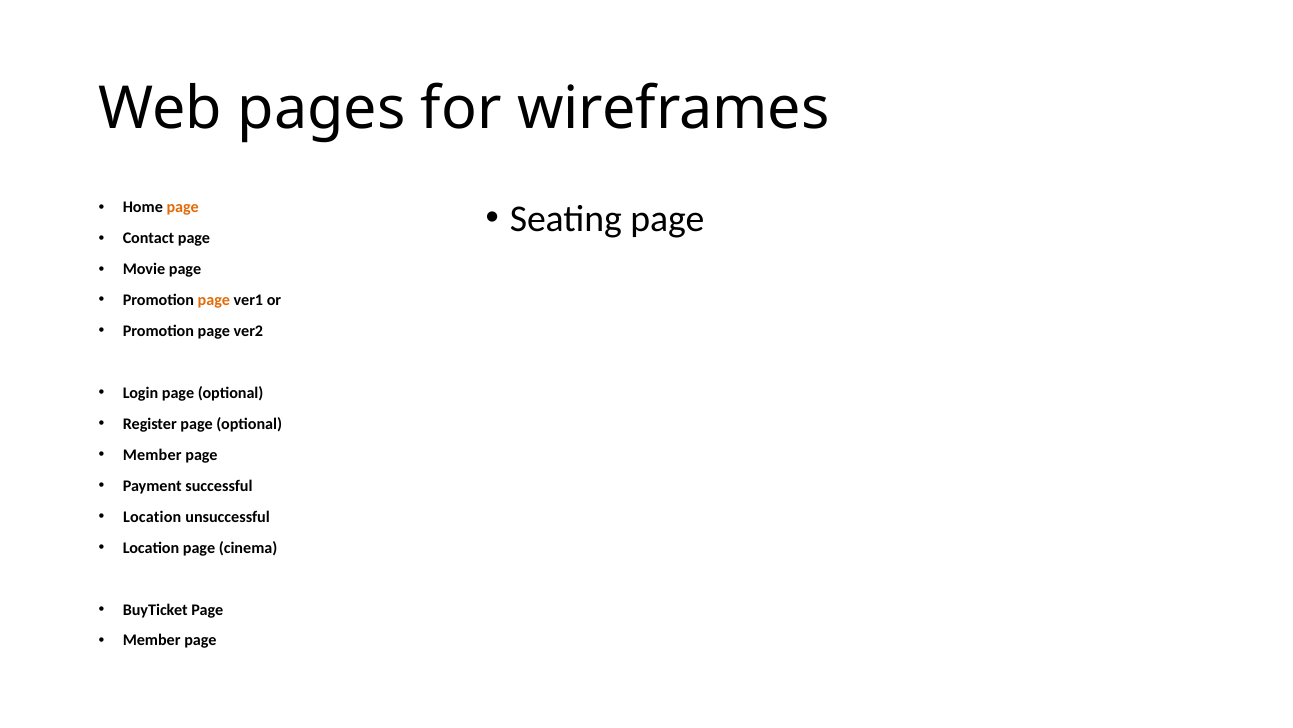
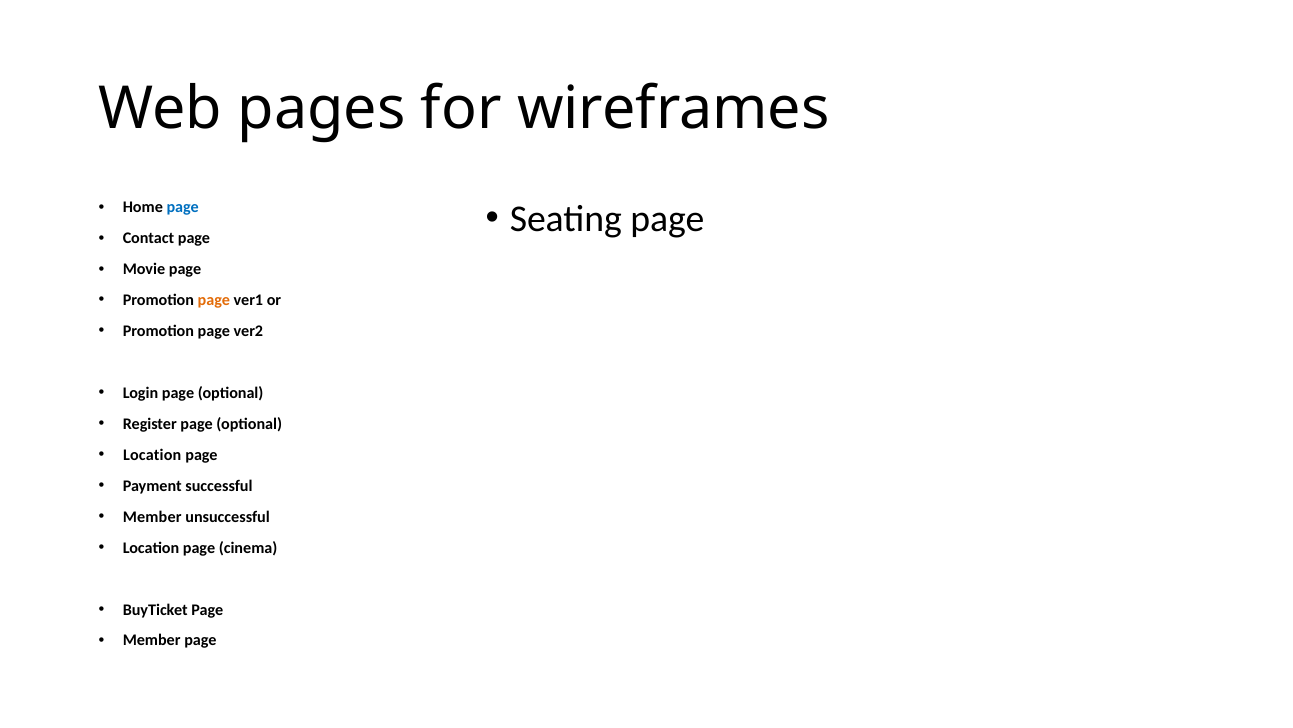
page colour: orange -> blue (183, 207)
Member: Member -> Location (152, 454)
Location: Location -> Member (152, 516)
